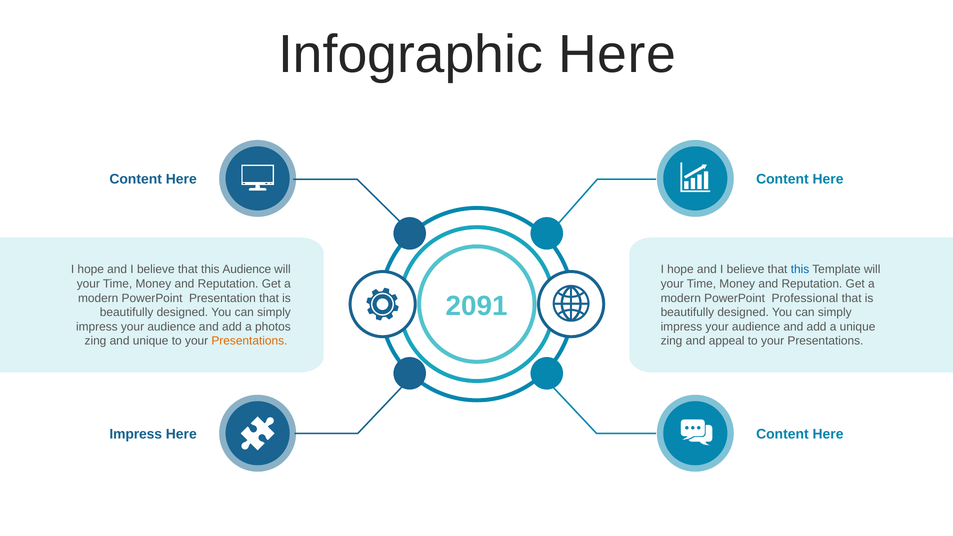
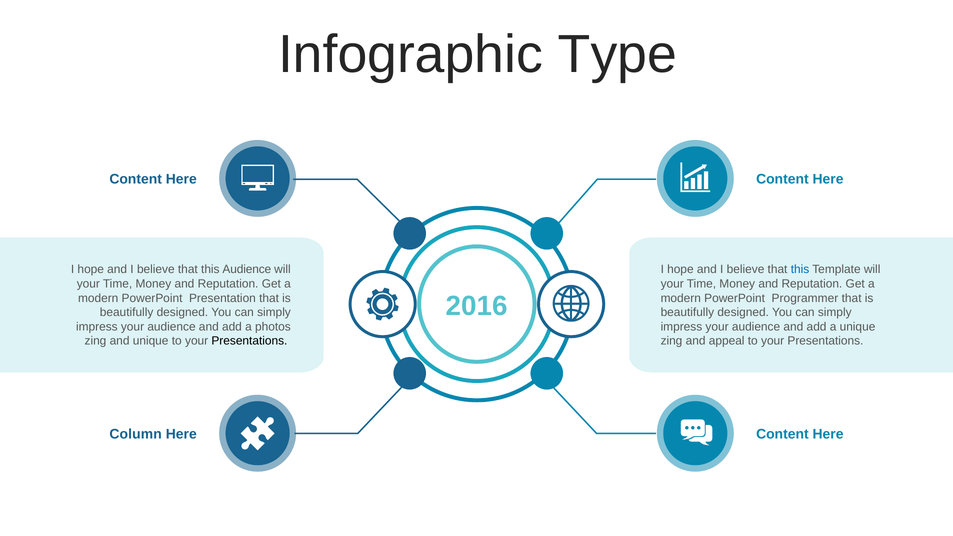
Infographic Here: Here -> Type (617, 55)
Professional: Professional -> Programmer (805, 298)
2091: 2091 -> 2016 (477, 306)
Presentations colour: orange -> black (249, 341)
Impress: Impress -> Column (136, 434)
